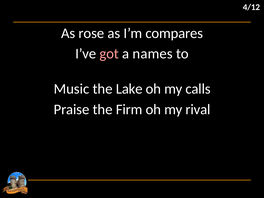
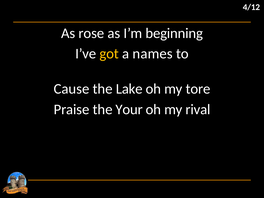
compares: compares -> beginning (174, 33)
got colour: pink -> yellow (109, 54)
Music: Music -> Cause (71, 89)
calls: calls -> tore (198, 89)
Firm: Firm -> Your (129, 109)
